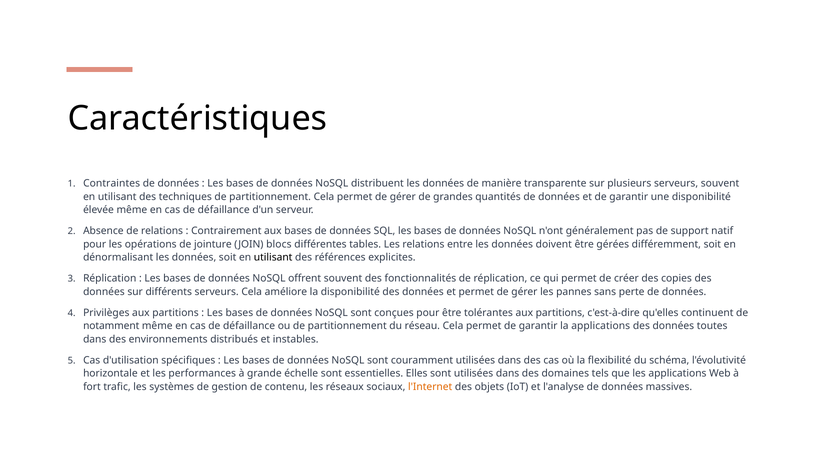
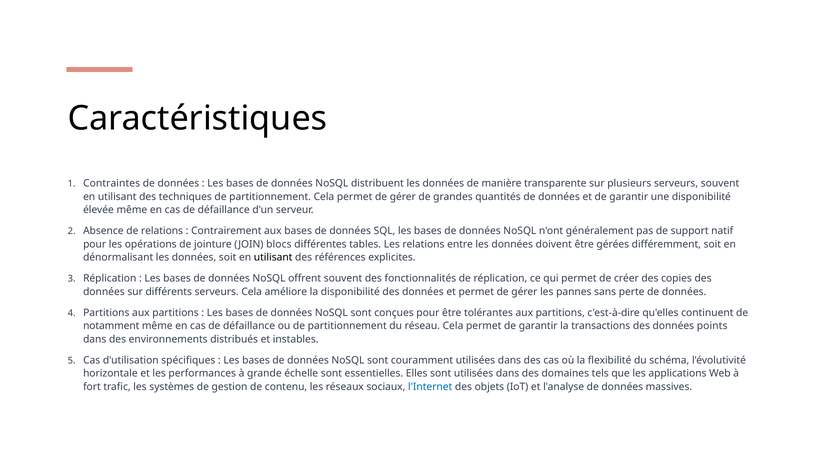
Privilèges: Privilèges -> Partitions (106, 313)
la applications: applications -> transactions (601, 326)
toutes: toutes -> points (712, 326)
l'Internet colour: orange -> blue (430, 387)
